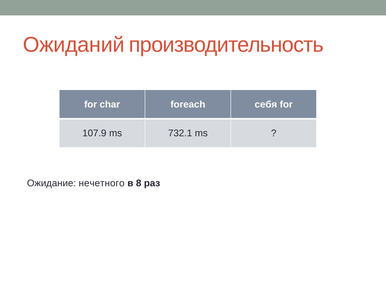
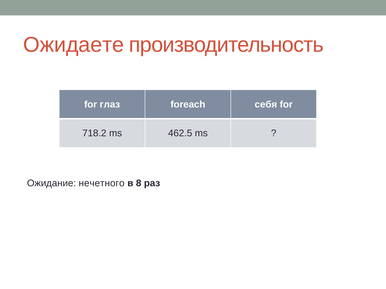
Ожиданий: Ожиданий -> Ожидаете (74, 45)
char: char -> глаз (110, 105)
107.9: 107.9 -> 718.2 (94, 134)
732.1: 732.1 -> 462.5 (180, 134)
